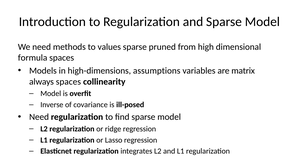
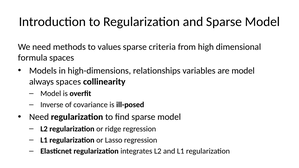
pruned: pruned -> criteria (162, 47)
assumptions: assumptions -> relationships (157, 71)
are matrix: matrix -> model (243, 71)
